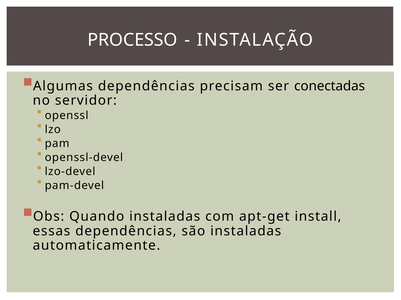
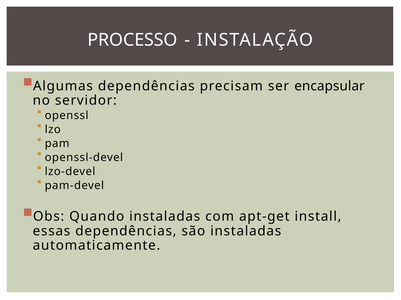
conectadas: conectadas -> encapsular (330, 86)
